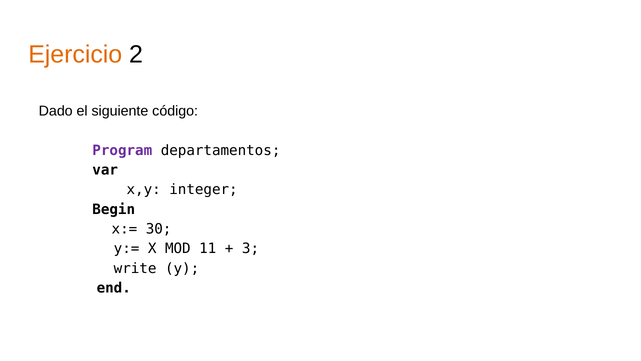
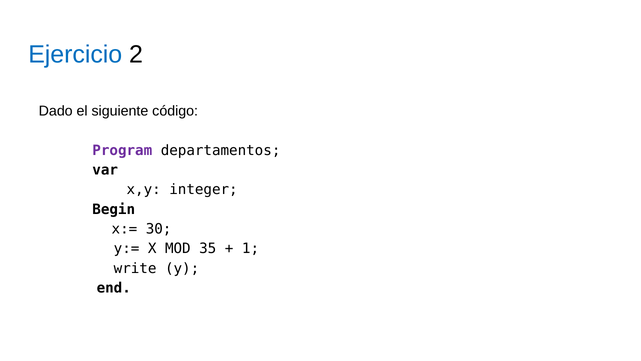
Ejercicio colour: orange -> blue (75, 54)
11: 11 -> 35 (208, 248)
3: 3 -> 1 (251, 248)
